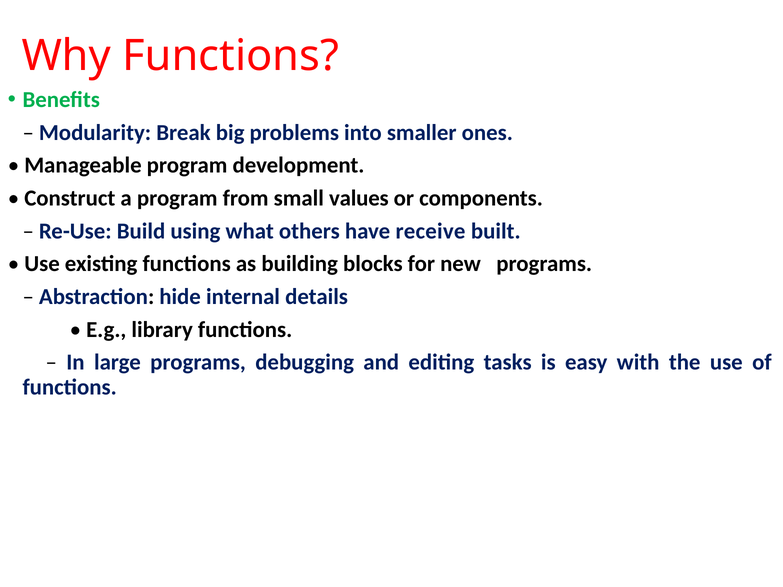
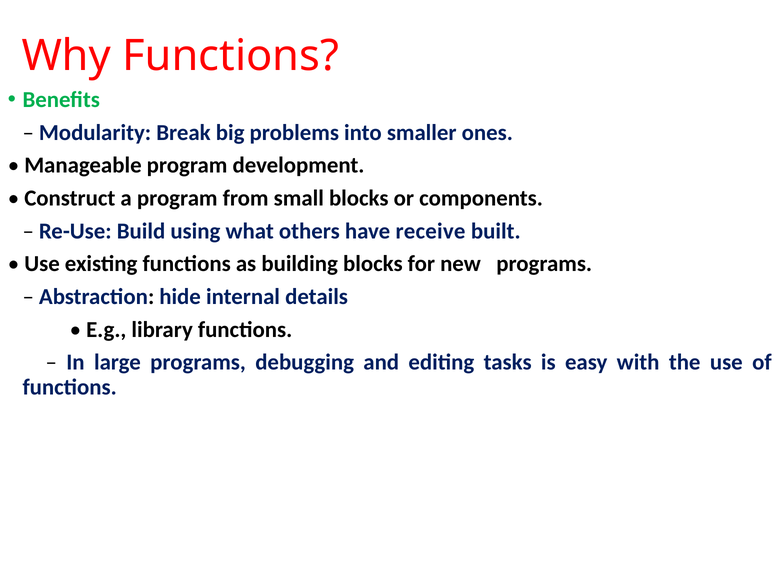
small values: values -> blocks (359, 198)
